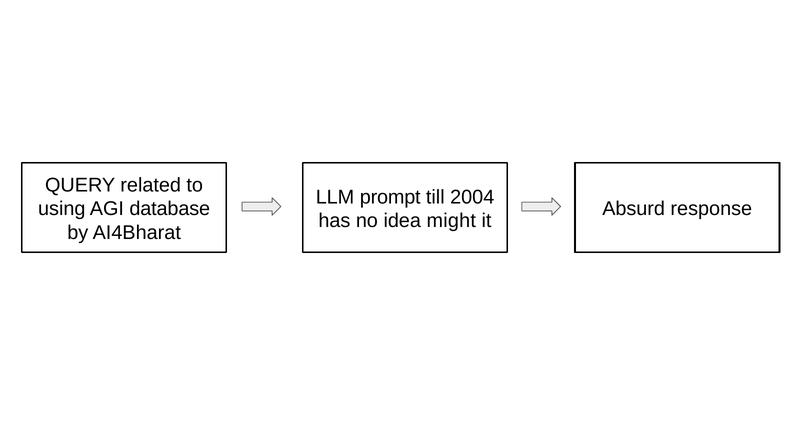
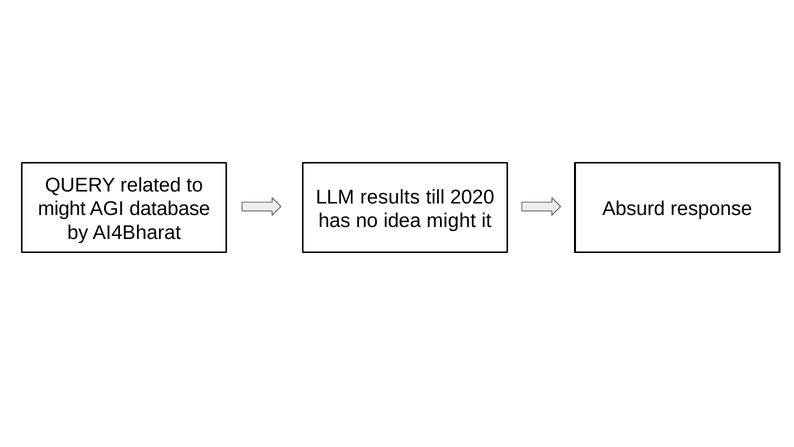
prompt: prompt -> results (390, 197)
2004: 2004 -> 2020 (472, 197)
using: using -> might (62, 209)
